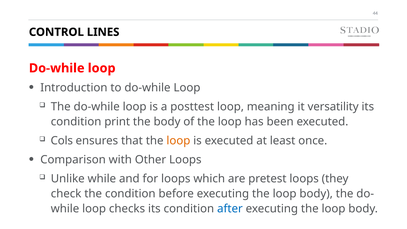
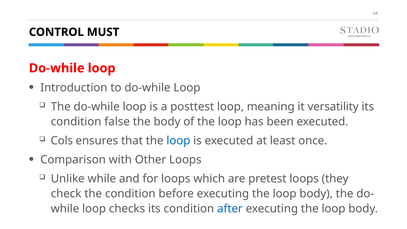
LINES: LINES -> MUST (103, 32)
print: print -> false (117, 122)
loop colour: orange -> blue (178, 141)
